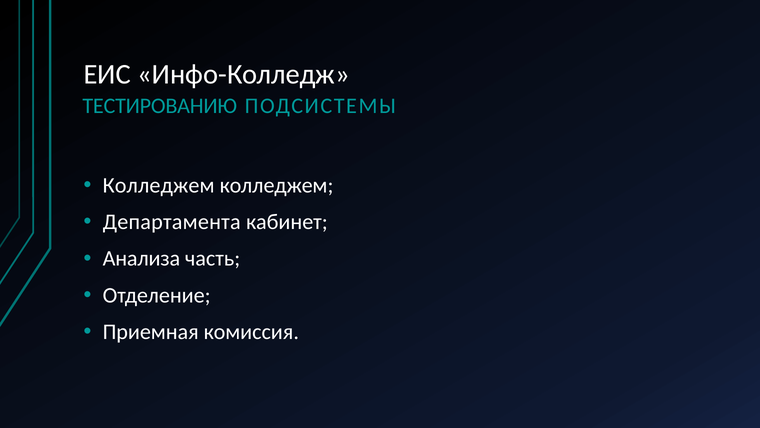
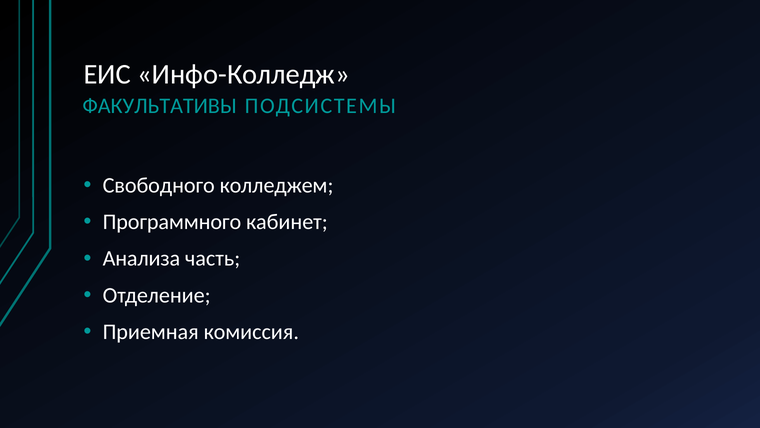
ТЕСТИРОВАНИЮ: ТЕСТИРОВАНИЮ -> ФАКУЛЬТАТИВЫ (160, 106)
Колледжем: Колледжем -> Свободного (159, 185)
Департамента: Департамента -> Программного (172, 222)
